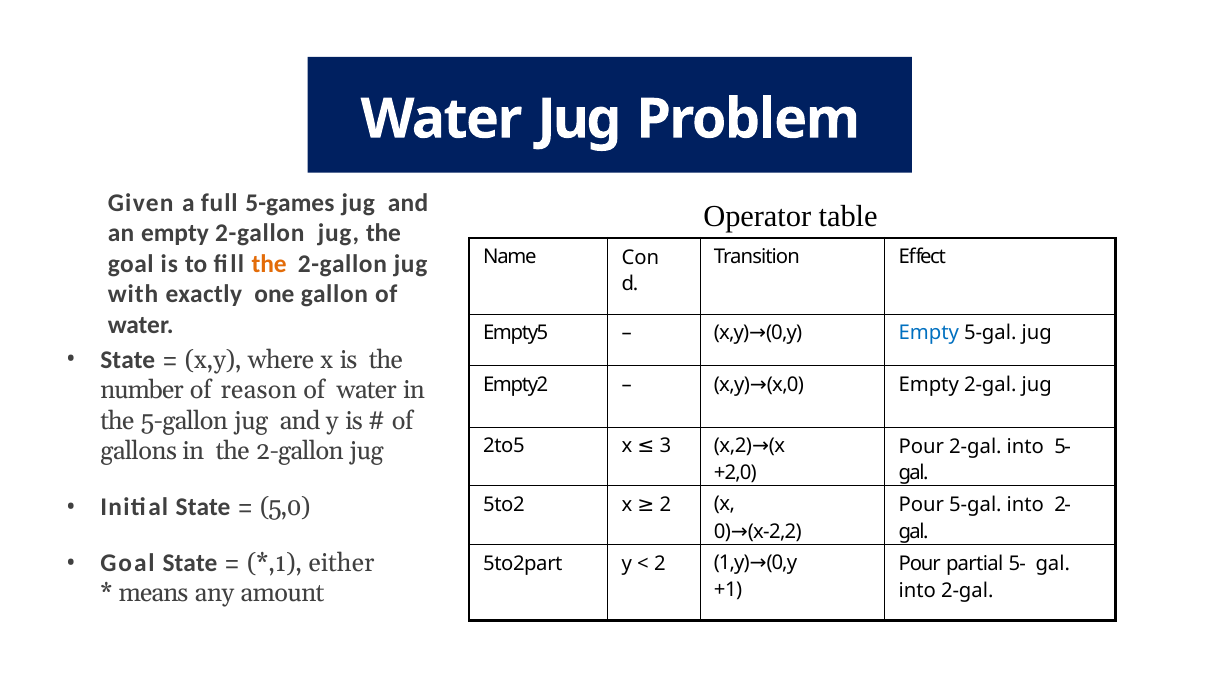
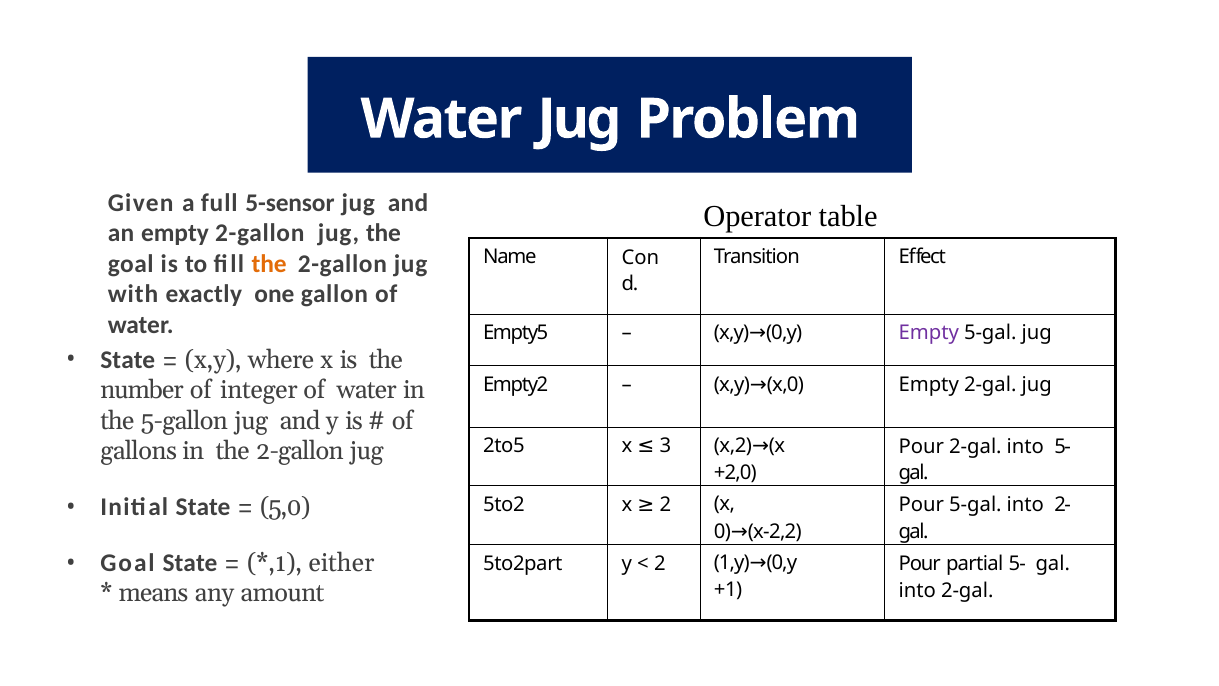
5-games: 5-games -> 5-sensor (290, 203)
Empty colour: blue -> purple (929, 333)
reason: reason -> integer (259, 390)
